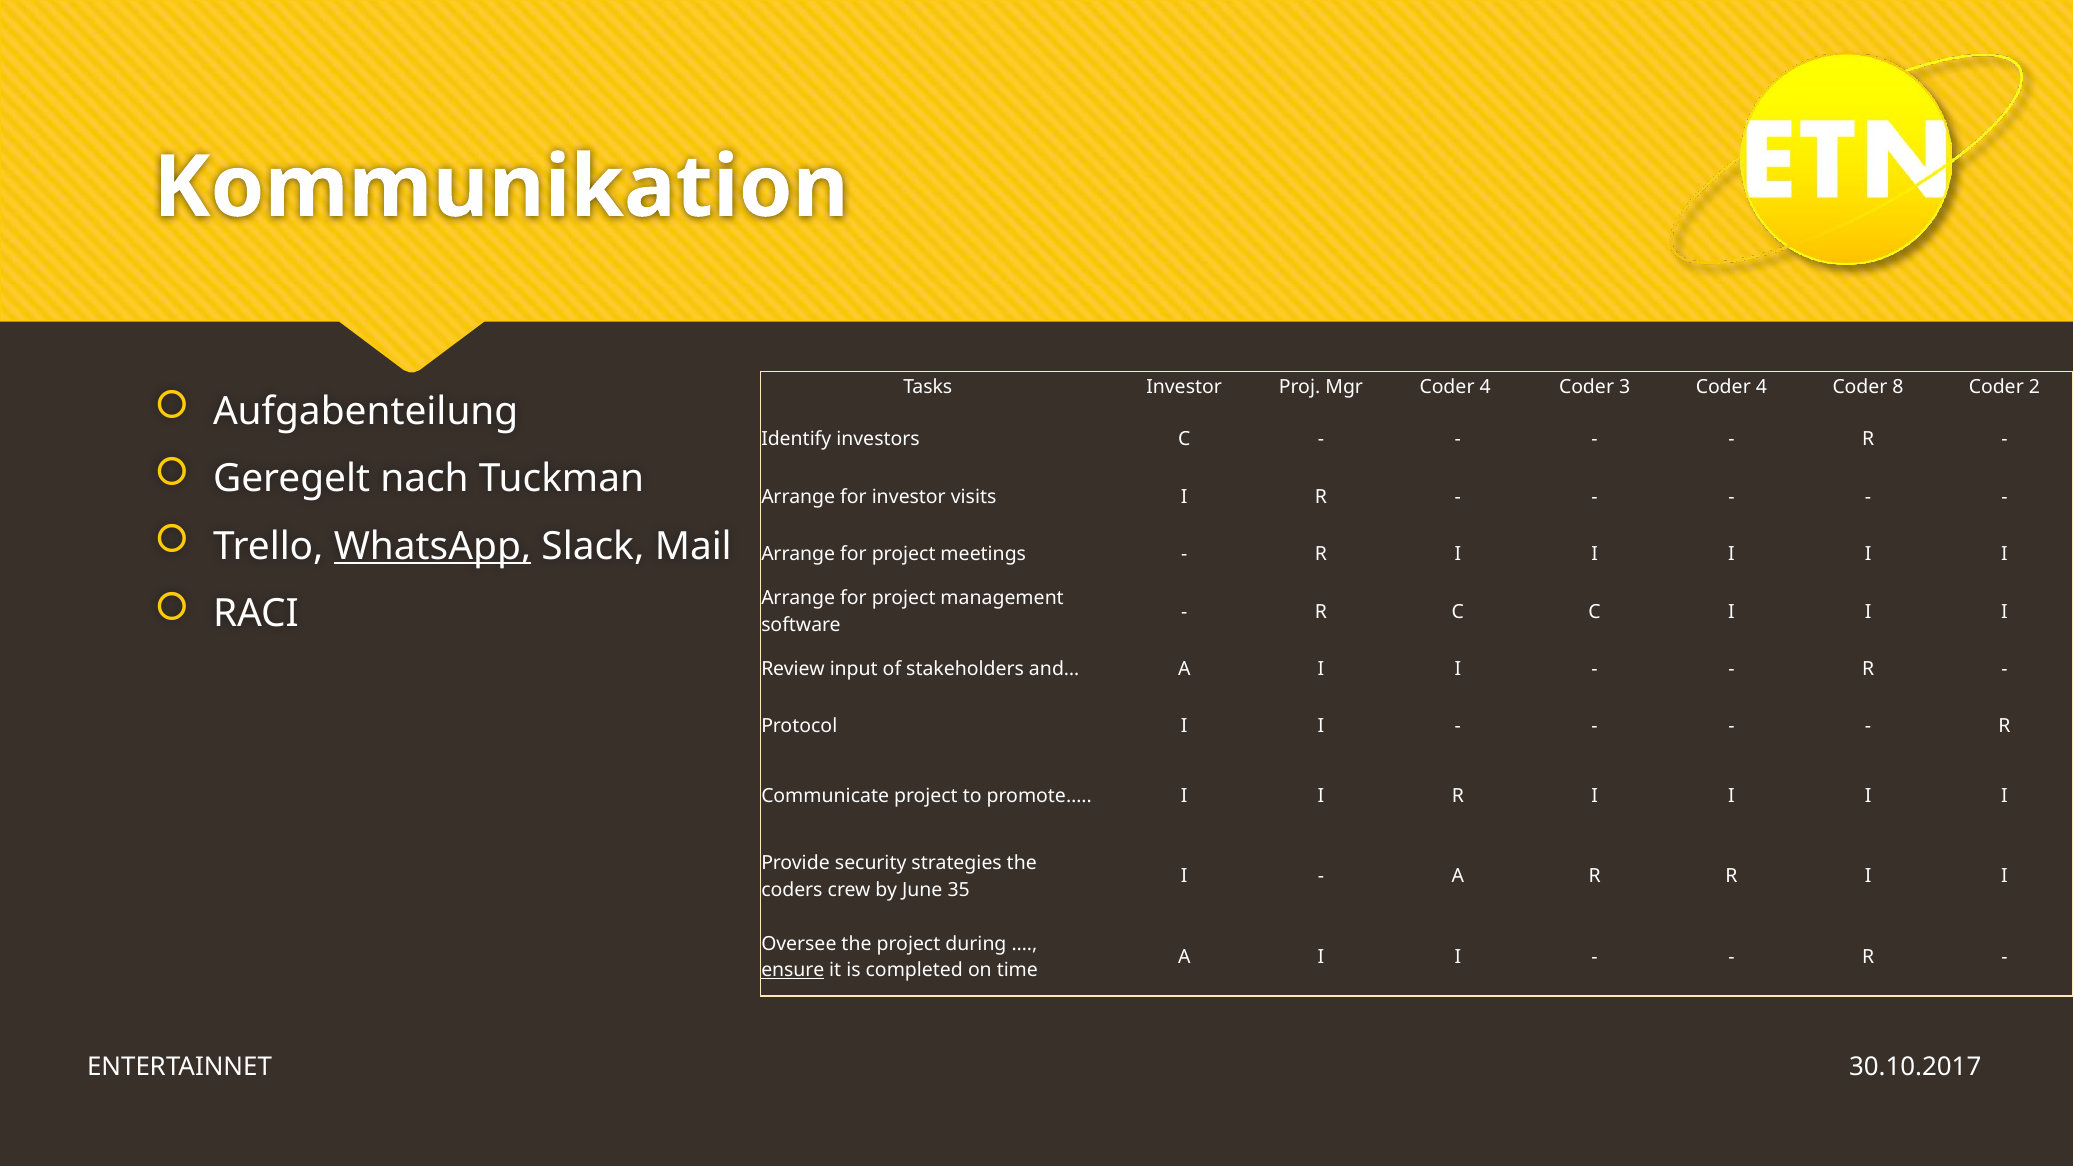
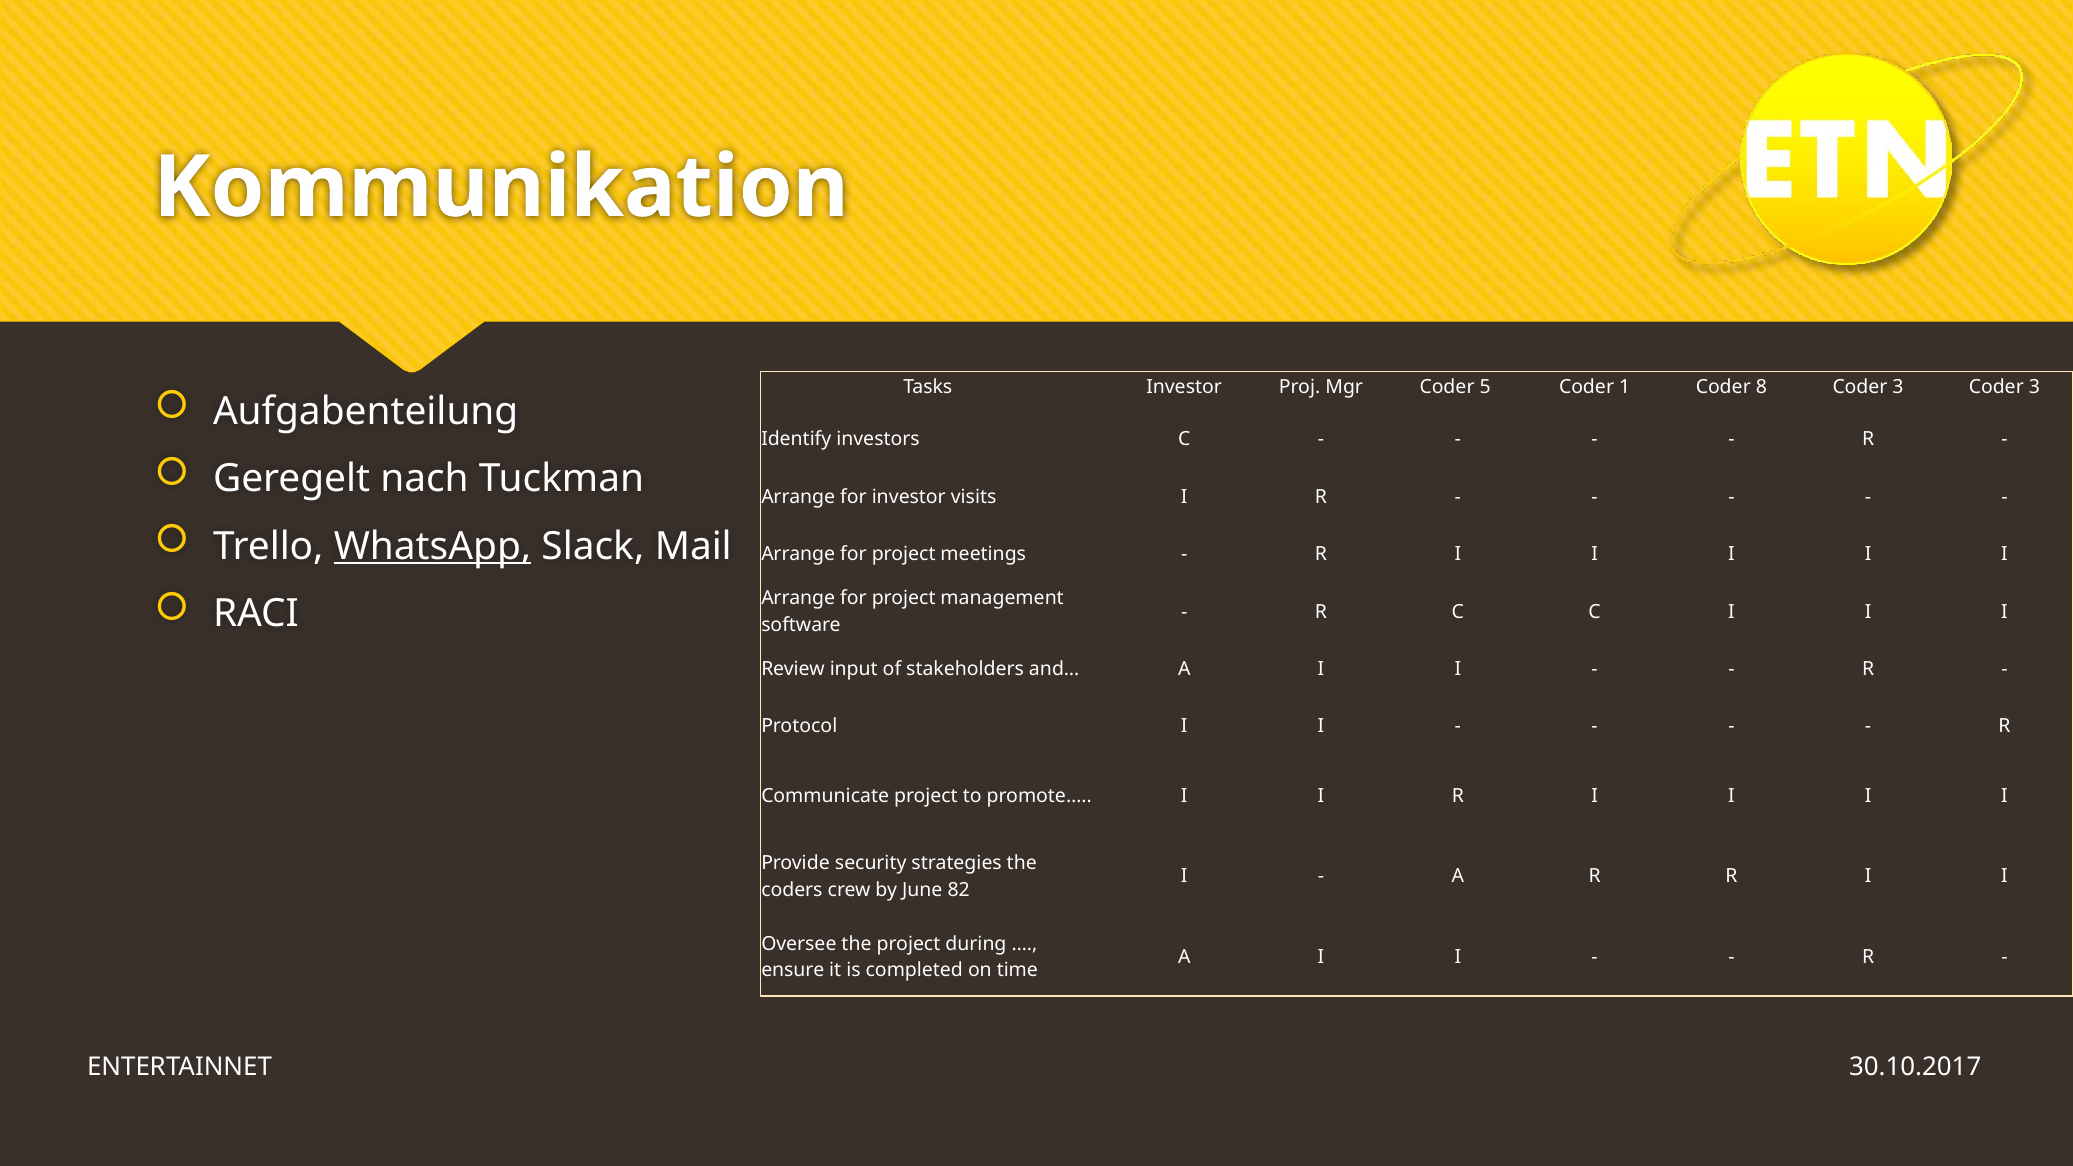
Mgr Coder 4: 4 -> 5 (1485, 387)
3: 3 -> 1 (1625, 387)
4: 4 -> 8 (1761, 387)
8: 8 -> 3 (1898, 387)
2: 2 -> 3 (2034, 387)
35: 35 -> 82 (959, 890)
ensure underline: present -> none (793, 970)
